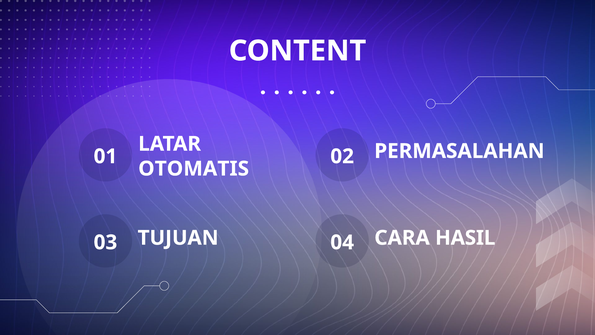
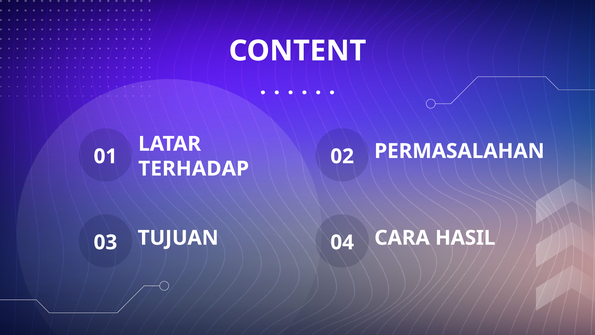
OTOMATIS: OTOMATIS -> TERHADAP (194, 169)
